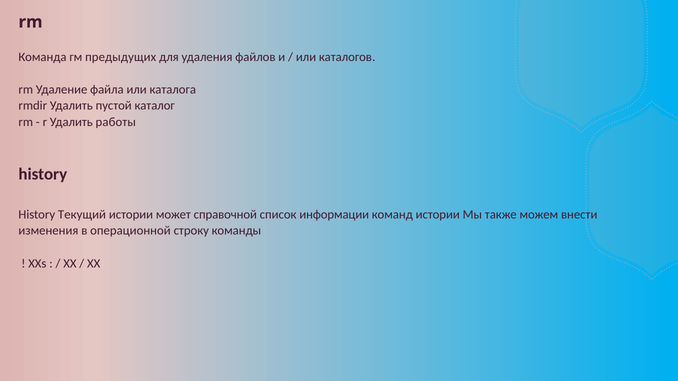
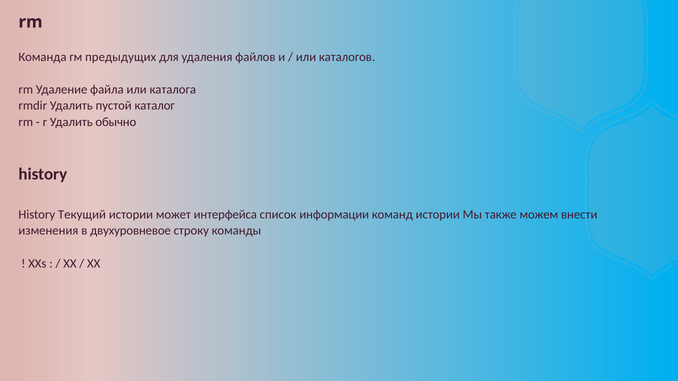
работы: работы -> обычно (116, 122)
справочной: справочной -> интерфейса (225, 215)
операционной: операционной -> двухуровневое (131, 231)
